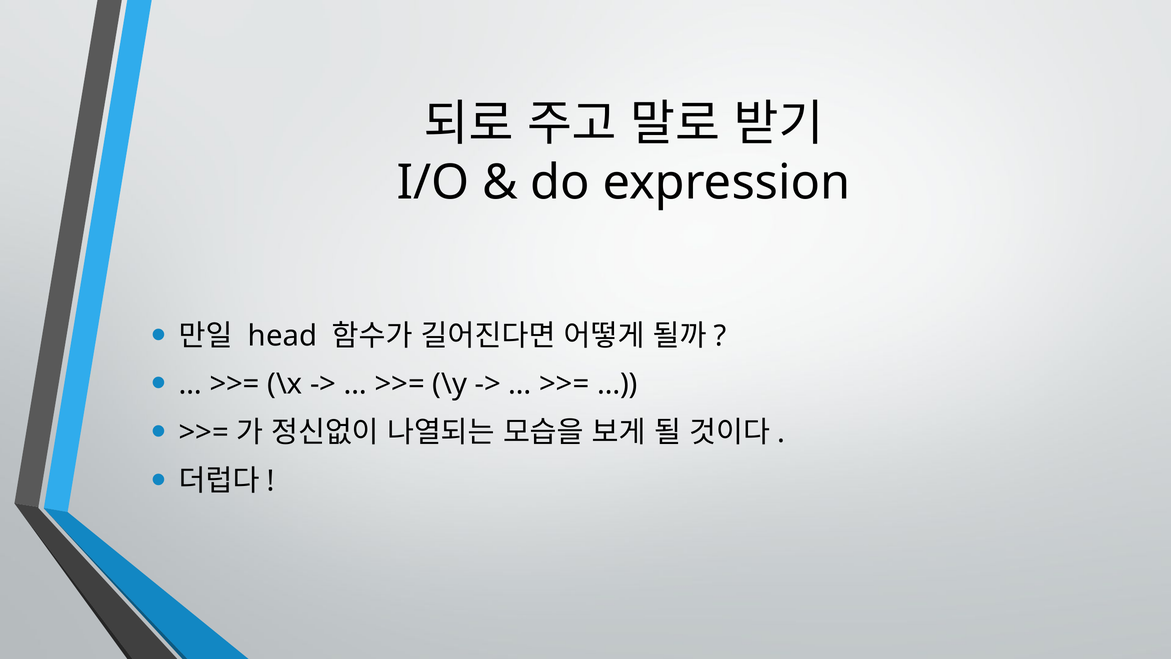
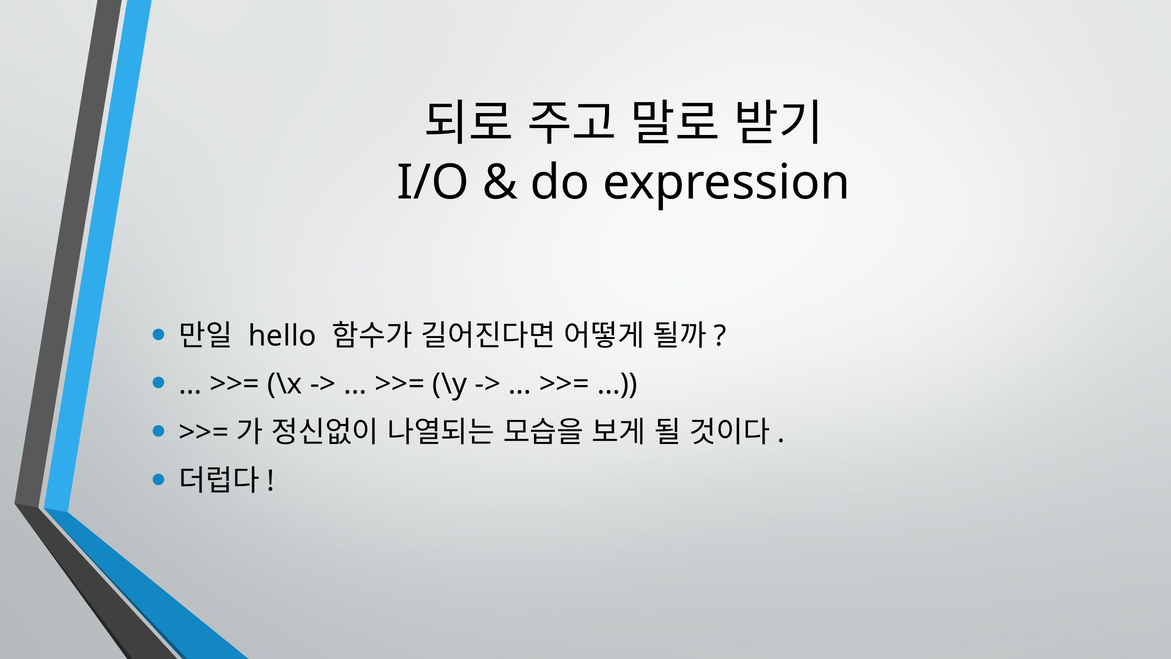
head: head -> hello (282, 336)
